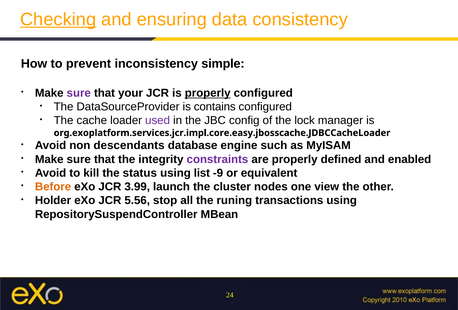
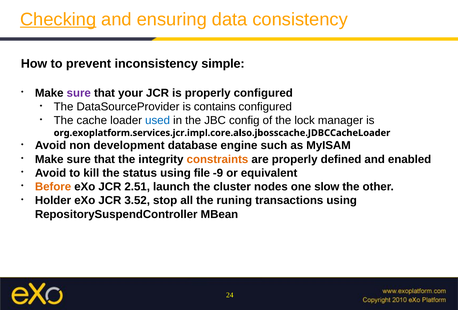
properly underline: present -> none (208, 93)
used colour: purple -> blue (158, 121)
org.exoplatform.services.jcr.impl.core.easy.jbosscache.JDBCCacheLoader: org.exoplatform.services.jcr.impl.core.easy.jbosscache.JDBCCacheLoader -> org.exoplatform.services.jcr.impl.core.also.jbosscache.JDBCCacheLoader (222, 133)
descendants: descendants -> development (129, 146)
constraints colour: purple -> orange (217, 159)
list: list -> file (202, 173)
3.99: 3.99 -> 2.51 (137, 187)
view: view -> slow (327, 187)
5.56: 5.56 -> 3.52 (137, 201)
